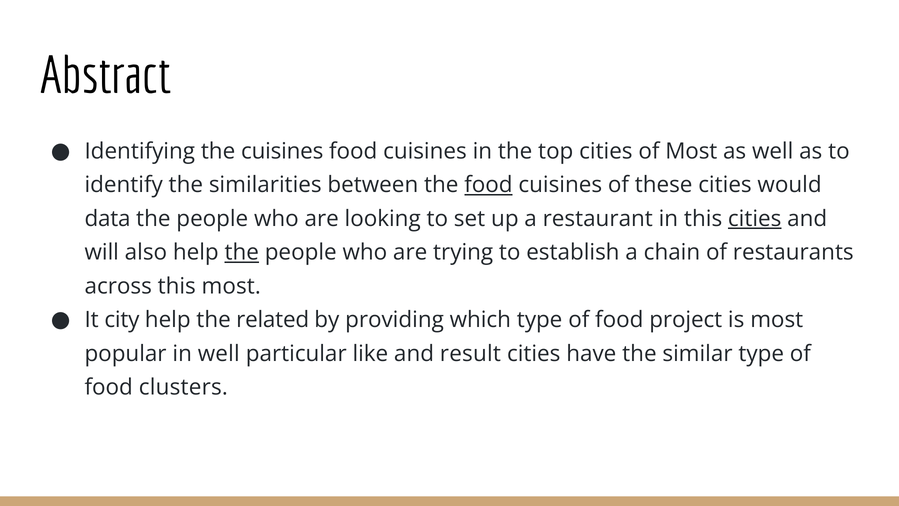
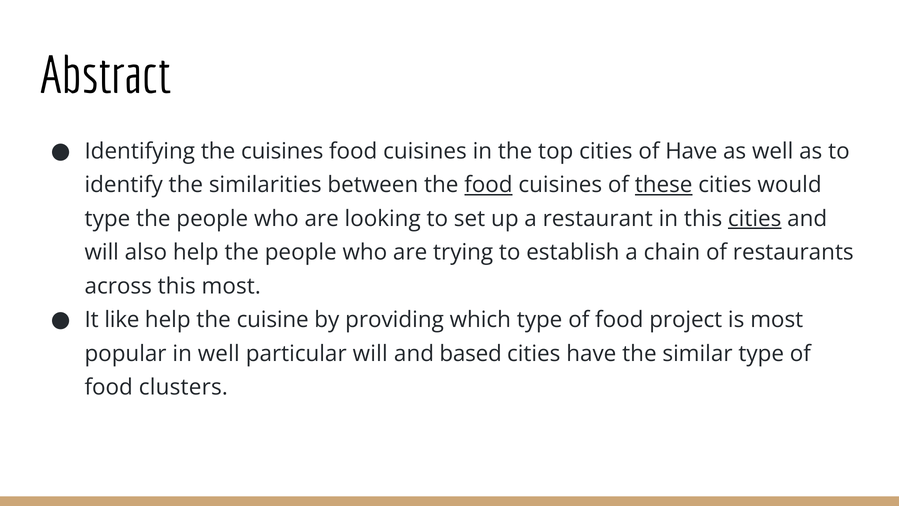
of Most: Most -> Have (691, 151)
these underline: none -> present (664, 185)
data: data -> type (107, 219)
the underline: present -> none (242, 252)
city: city -> like (122, 320)
related: related -> cuisine (273, 320)
particular like: like -> will (370, 353)
result: result -> based (471, 353)
